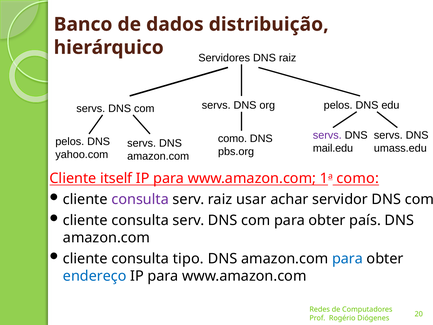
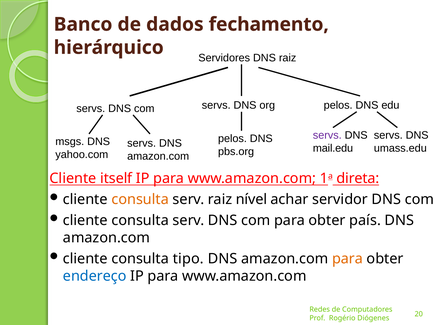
distribuição: distribuição -> fechamento (269, 24)
como: como -> pelos (232, 138)
pelos: pelos -> msgs (70, 142)
1a como: como -> direta (358, 178)
consulta colour: purple -> orange (140, 199)
usar: usar -> nível (251, 199)
para colour: blue -> orange (348, 258)
